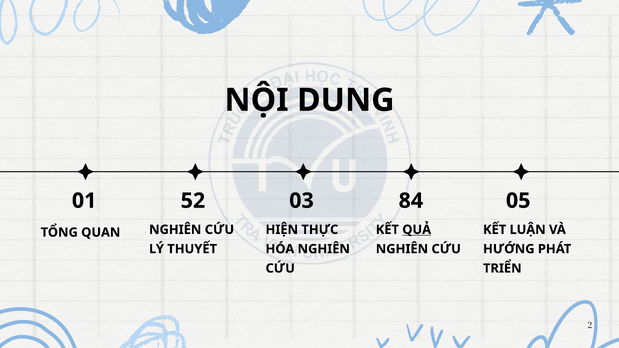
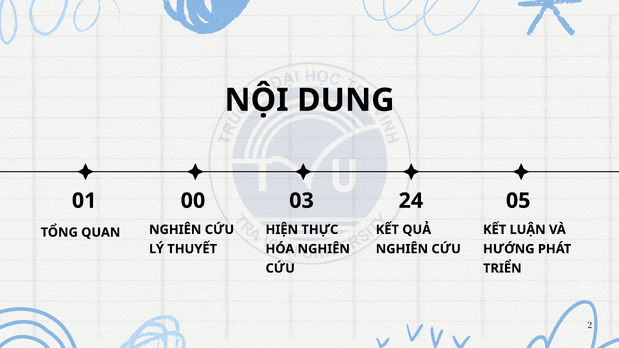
52: 52 -> 00 (193, 201)
84: 84 -> 24 (411, 201)
QUẢ underline: present -> none (417, 230)
